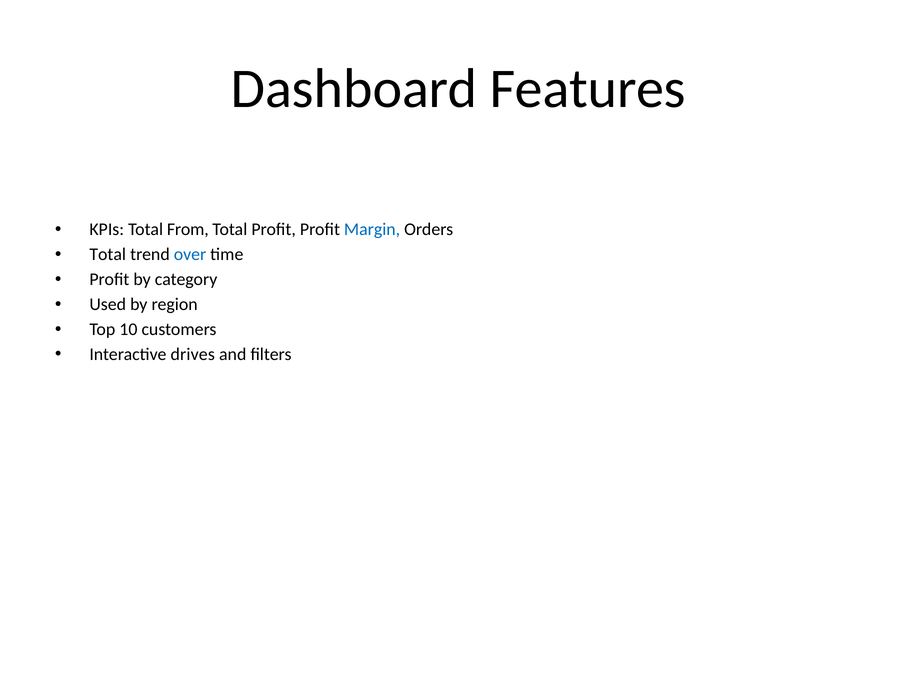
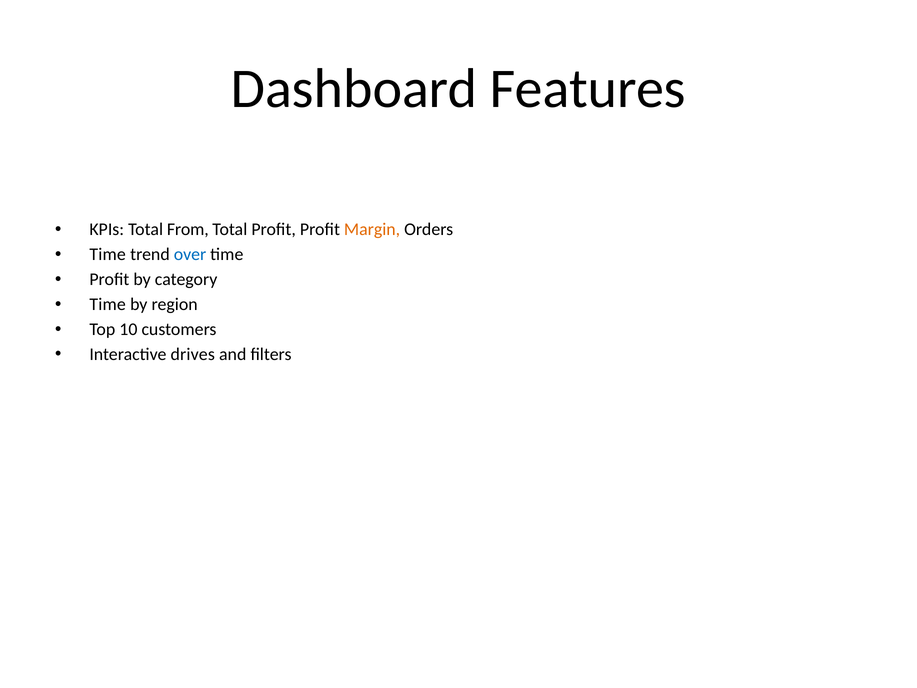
Margin colour: blue -> orange (372, 230)
Total: Total -> Time (108, 254)
Used: Used -> Time (108, 304)
